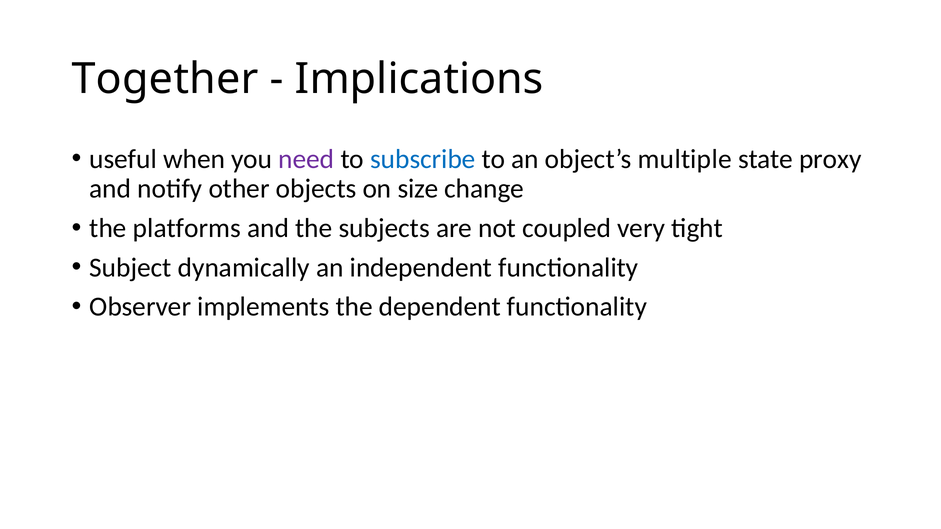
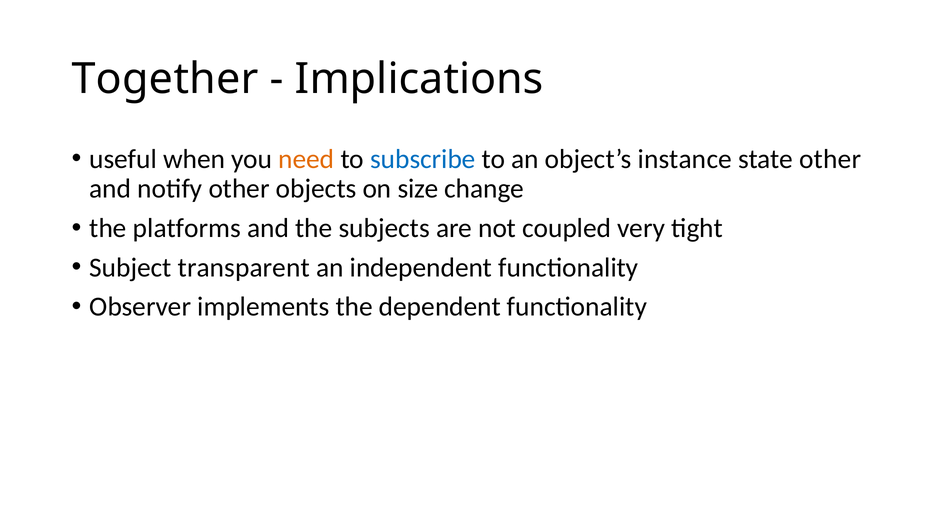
need colour: purple -> orange (306, 159)
multiple: multiple -> instance (685, 159)
state proxy: proxy -> other (830, 159)
dynamically: dynamically -> transparent (244, 268)
